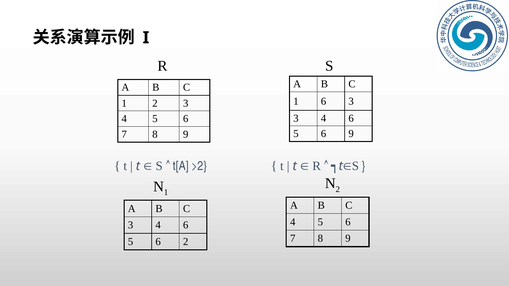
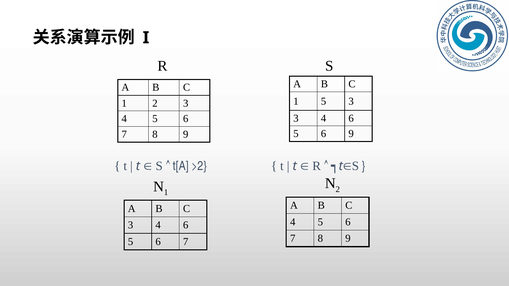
1 6: 6 -> 5 (324, 101)
2: 2 -> 7 (186, 242)
